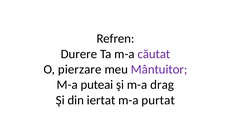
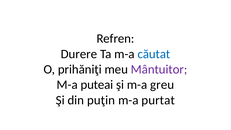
căutat colour: purple -> blue (154, 54)
pierzare: pierzare -> prihăniţi (80, 69)
drag: drag -> greu (162, 85)
iertat: iertat -> puţin (101, 100)
